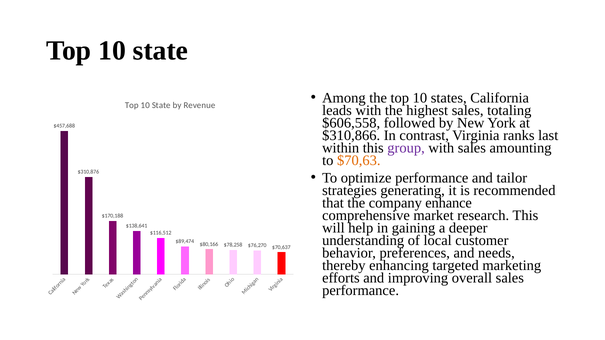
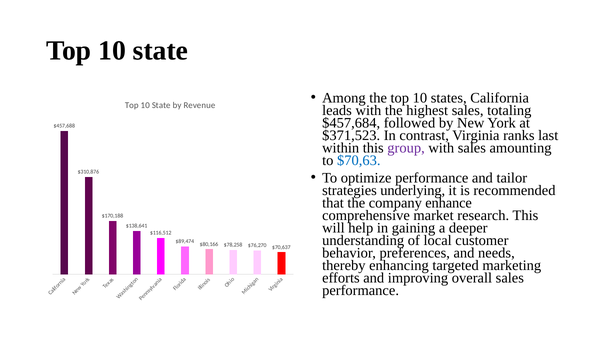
$606,558: $606,558 -> $457,684 (351, 123)
$310,866: $310,866 -> $371,523 (351, 136)
$70,63 colour: orange -> blue (359, 161)
generating: generating -> underlying (413, 191)
